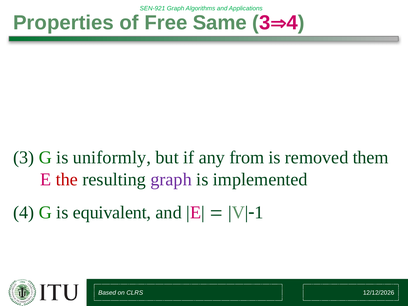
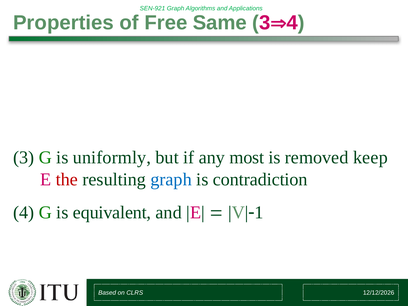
from: from -> most (247, 158)
them: them -> keep (370, 158)
graph colour: purple -> blue (171, 179)
implemented: implemented -> contradiction (260, 179)
